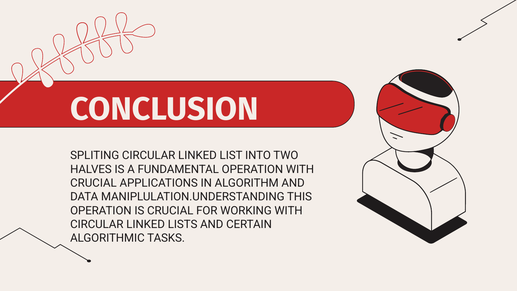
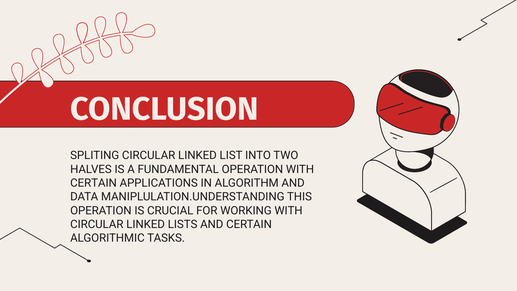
CRUCIAL: CRUCIAL -> CERTAIN (93, 183)
